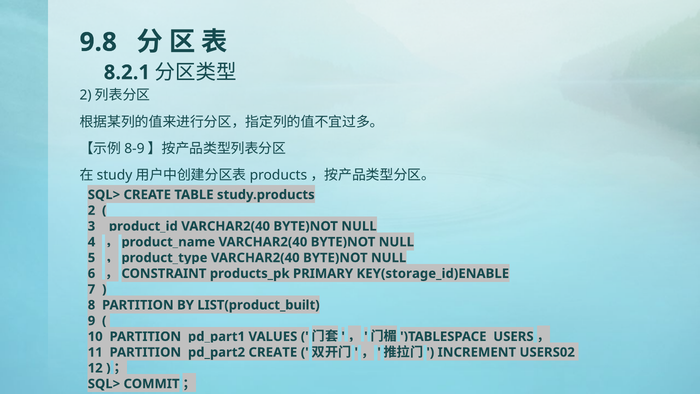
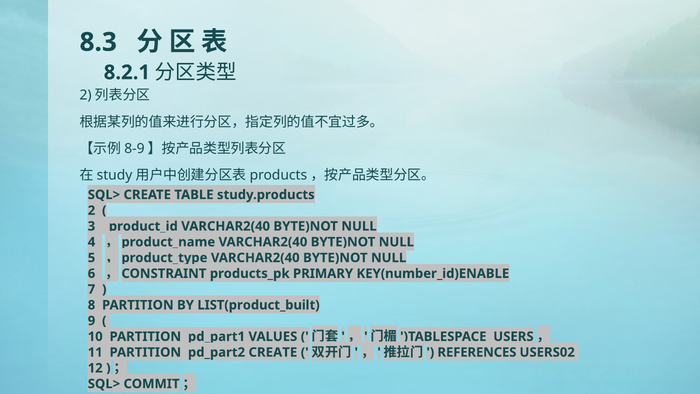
9.8: 9.8 -> 8.3 (98, 42)
KEY(storage_id)ENABLE: KEY(storage_id)ENABLE -> KEY(number_id)ENABLE (433, 273)
INCREMENT: INCREMENT -> REFERENCES (477, 352)
